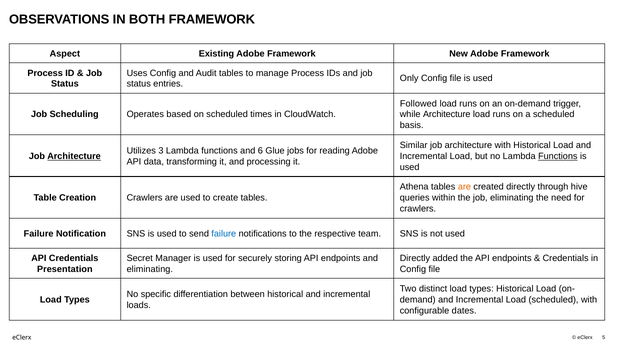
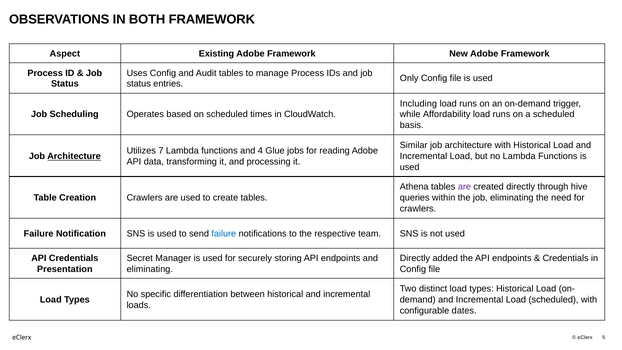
Followed: Followed -> Including (418, 103)
while Architecture: Architecture -> Affordability (447, 114)
3: 3 -> 7 (161, 151)
6: 6 -> 4 (260, 151)
Functions underline: present -> none (558, 156)
are colour: orange -> purple (464, 187)
